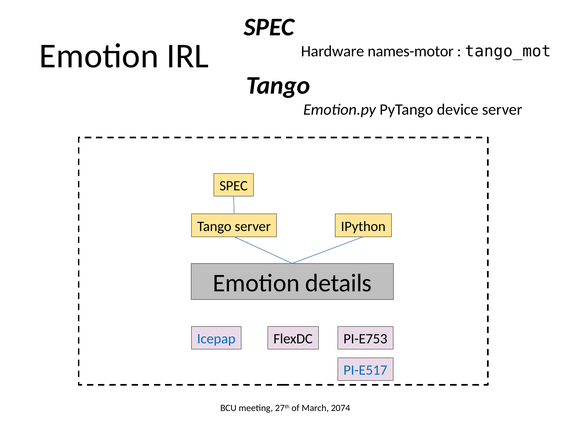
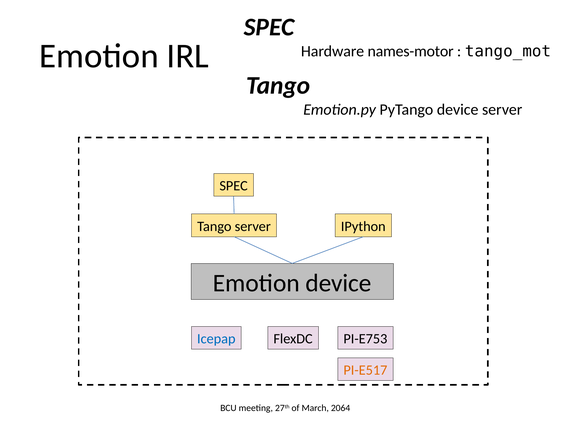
Emotion details: details -> device (339, 283)
PI-E517 colour: blue -> orange (365, 370)
2074: 2074 -> 2064 (341, 408)
